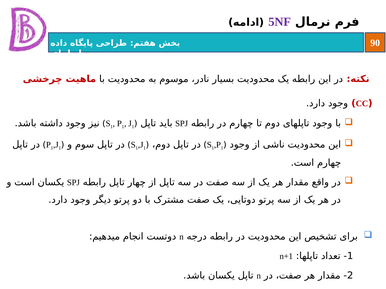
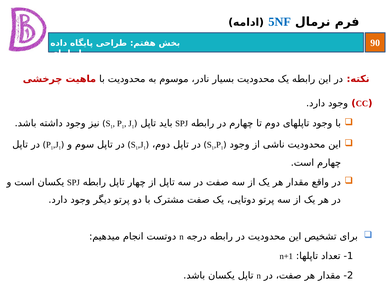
5NF colour: purple -> blue (280, 22)
